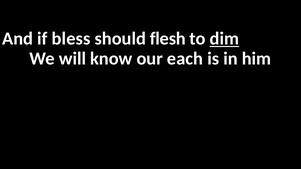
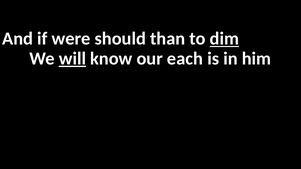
bless: bless -> were (71, 39)
flesh: flesh -> than (168, 39)
will underline: none -> present (72, 59)
